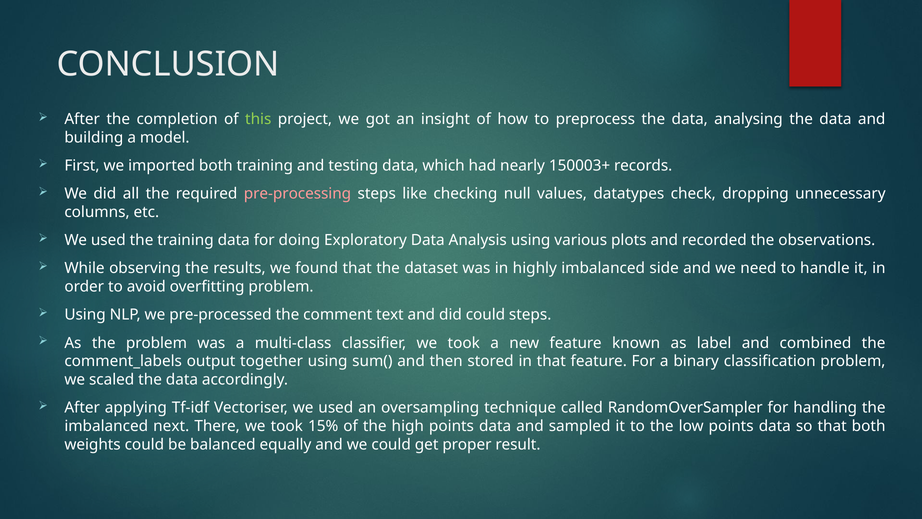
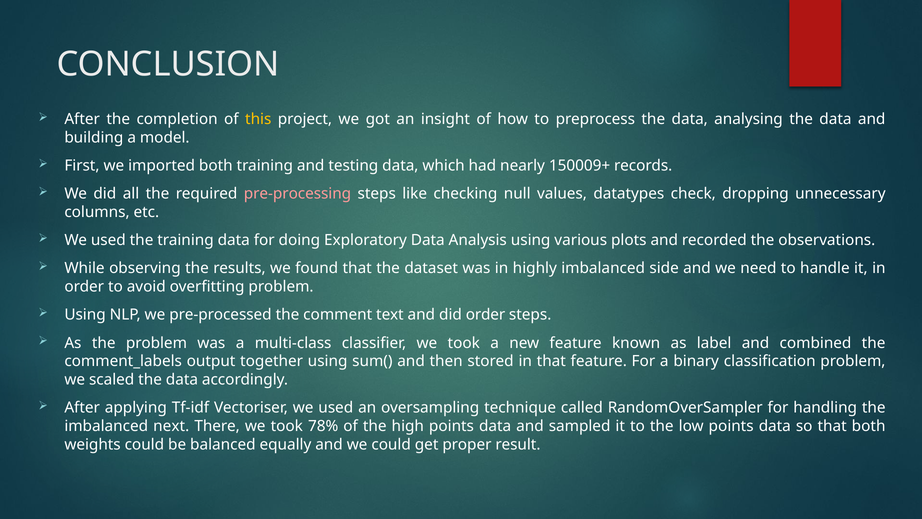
this colour: light green -> yellow (258, 119)
150003+: 150003+ -> 150009+ (580, 166)
did could: could -> order (485, 315)
15%: 15% -> 78% (323, 426)
